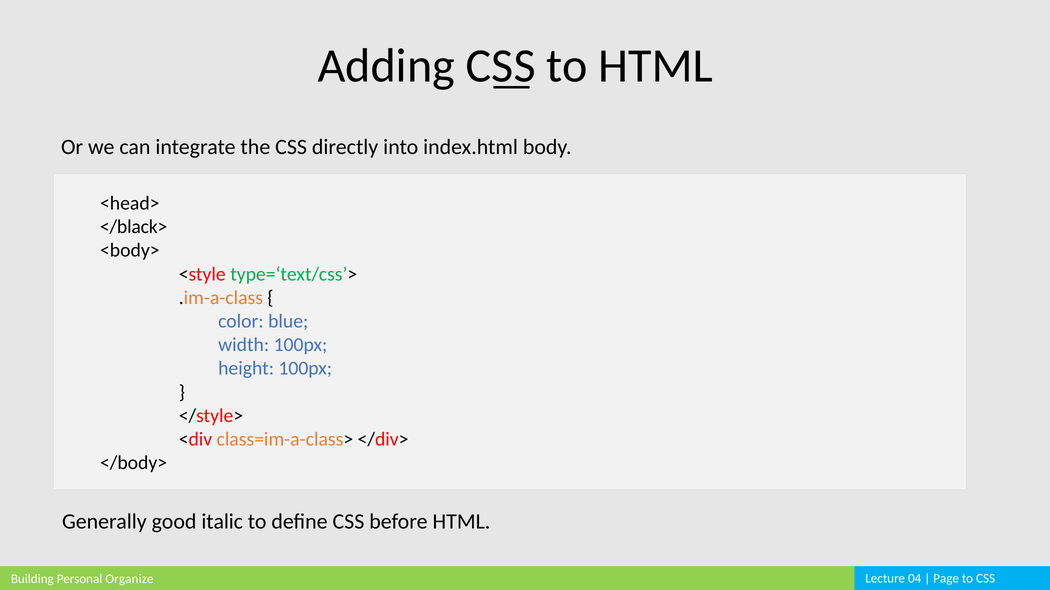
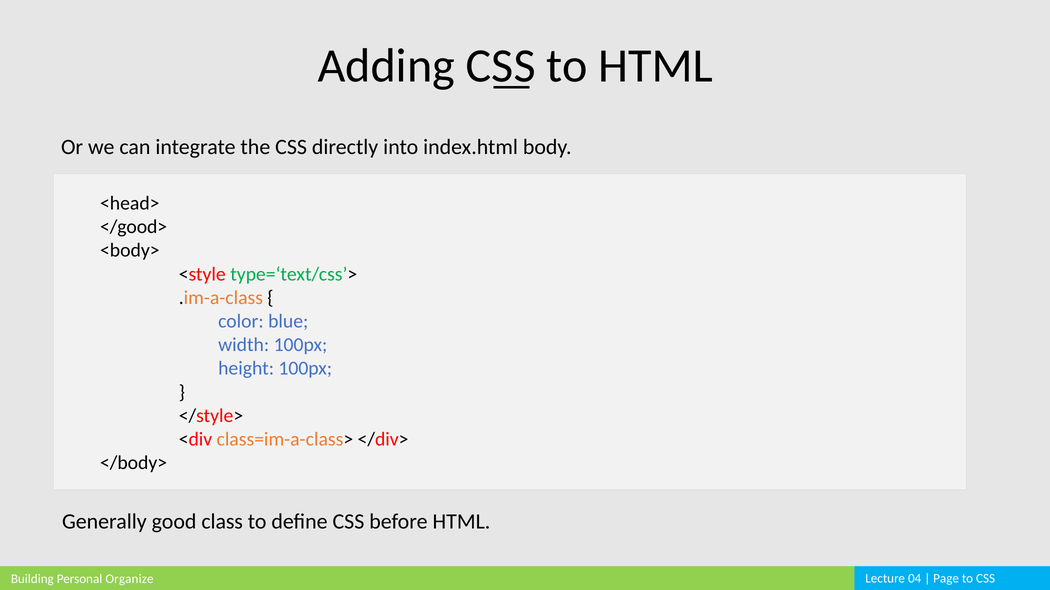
</black>: </black> -> </good> (134, 227)
italic: italic -> class (222, 522)
